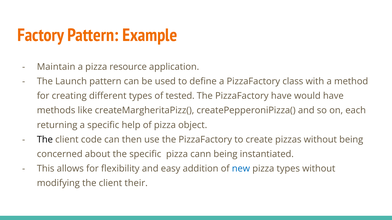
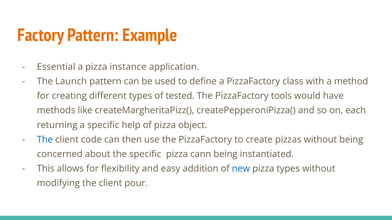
Maintain: Maintain -> Essential (56, 67)
resource: resource -> instance (128, 67)
PizzaFactory have: have -> tools (281, 96)
The colour: black -> blue (45, 140)
their: their -> pour (136, 184)
